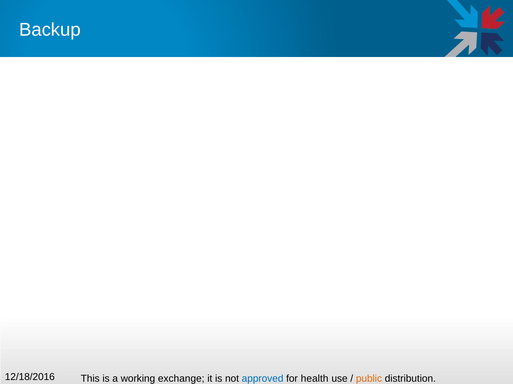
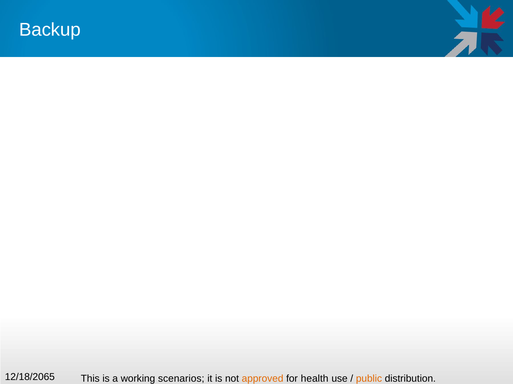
12/18/2016: 12/18/2016 -> 12/18/2065 (30, 378)
exchange: exchange -> scenarios (181, 379)
approved colour: blue -> orange (263, 379)
